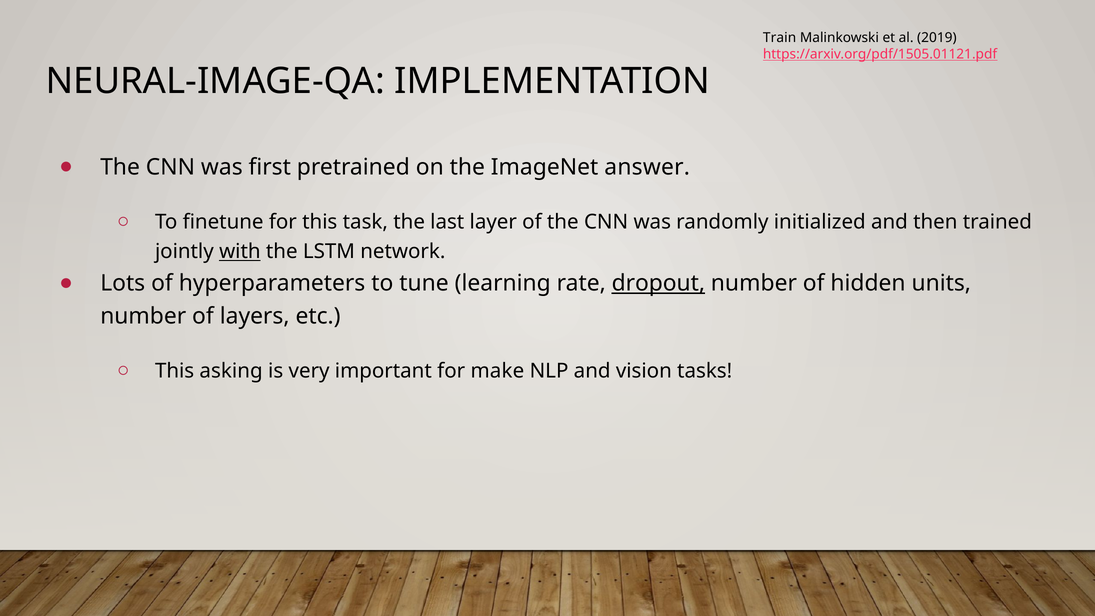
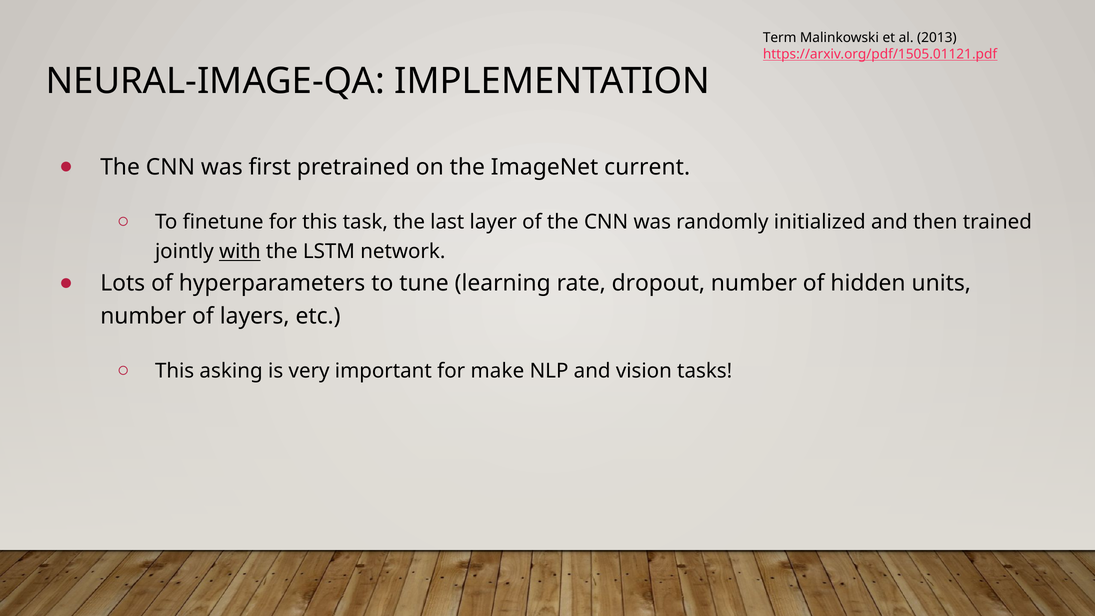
Train: Train -> Term (780, 38)
2019: 2019 -> 2013 (937, 38)
answer: answer -> current (647, 167)
dropout underline: present -> none (658, 283)
